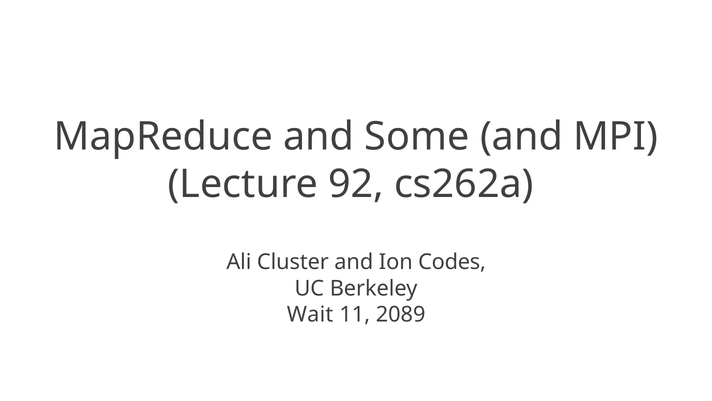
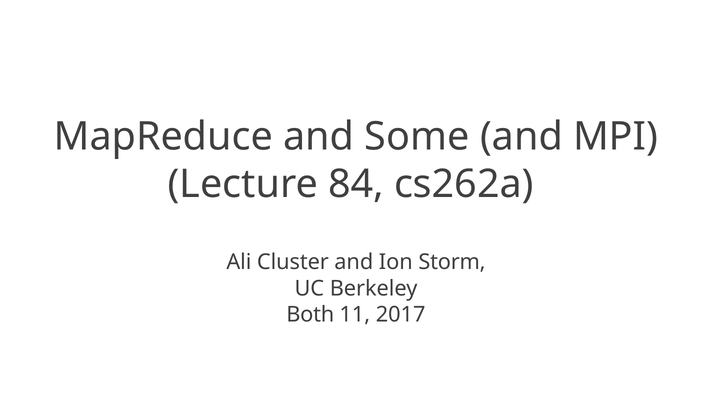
92: 92 -> 84 (356, 184)
Codes: Codes -> Storm (452, 262)
Wait: Wait -> Both (310, 314)
2089: 2089 -> 2017 (401, 314)
